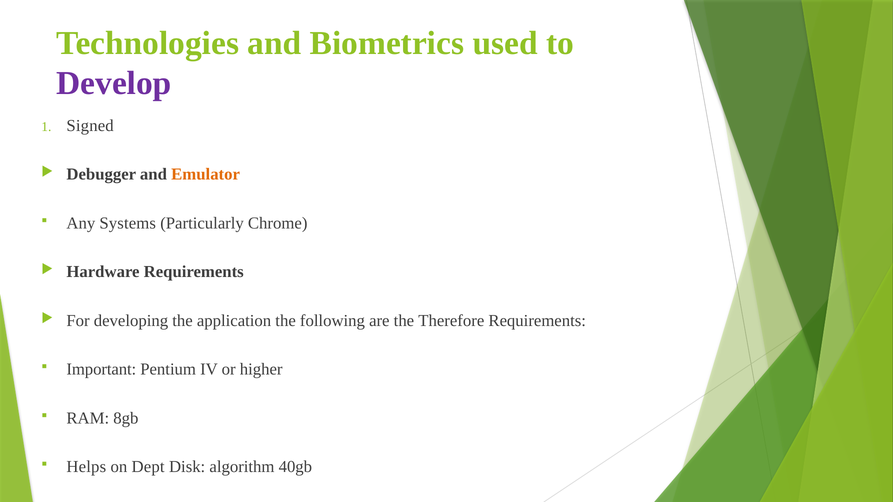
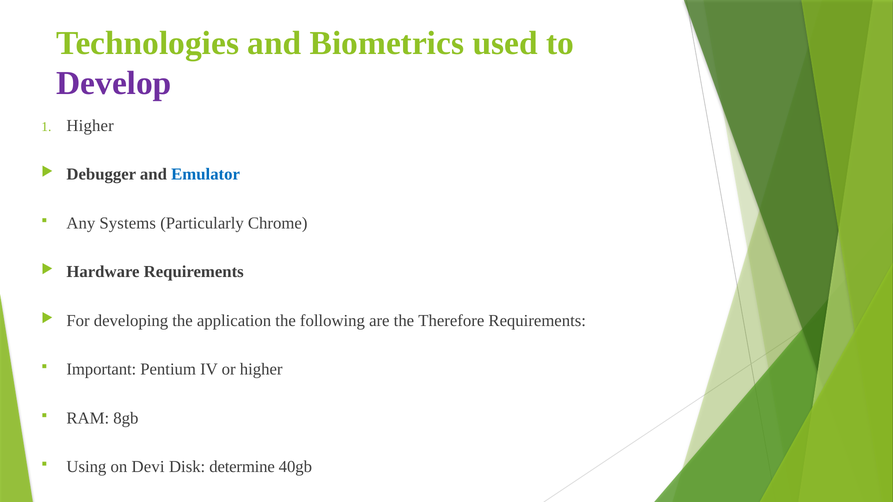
Signed: Signed -> Higher (90, 126)
Emulator colour: orange -> blue (206, 175)
Helps: Helps -> Using (86, 467)
Dept: Dept -> Devi (148, 467)
algorithm: algorithm -> determine (242, 467)
